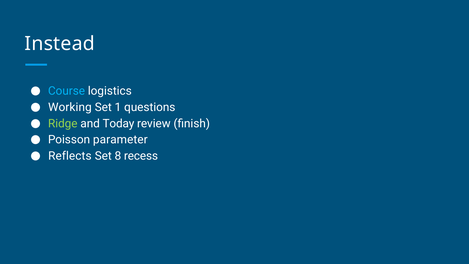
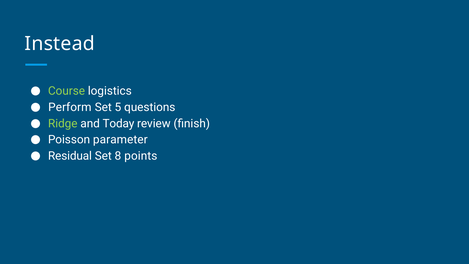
Course colour: light blue -> light green (67, 91)
Working: Working -> Perform (70, 107)
1: 1 -> 5 (118, 107)
Reflects: Reflects -> Residual (70, 156)
recess: recess -> points (141, 156)
